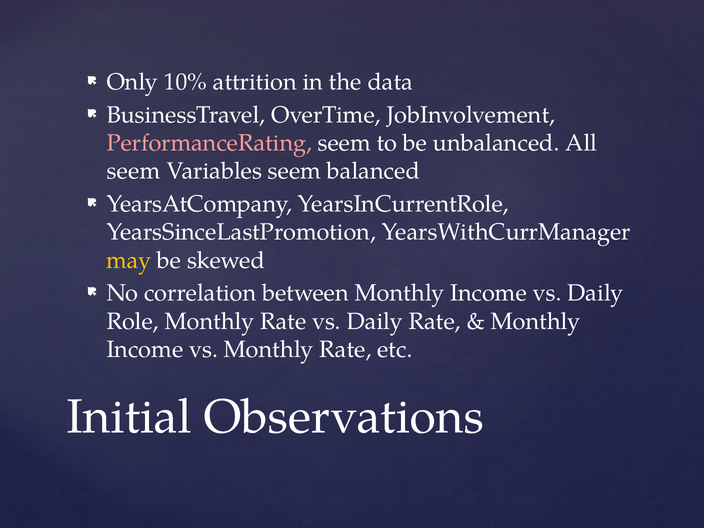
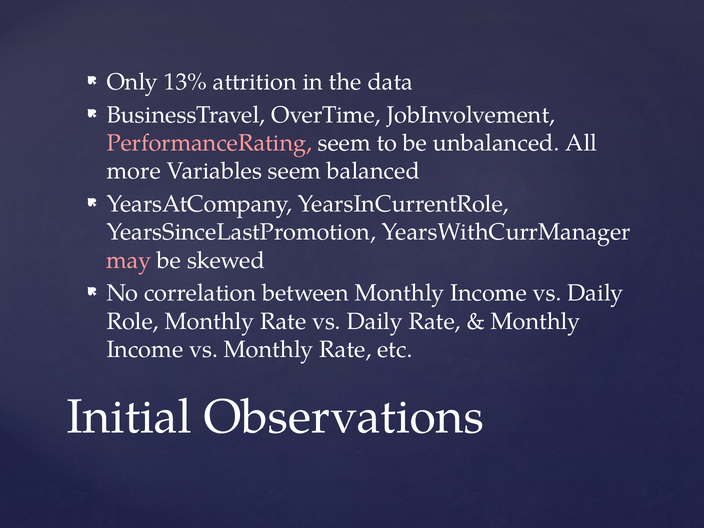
10%: 10% -> 13% (185, 82)
seem: seem -> more (134, 171)
may colour: yellow -> pink (129, 260)
